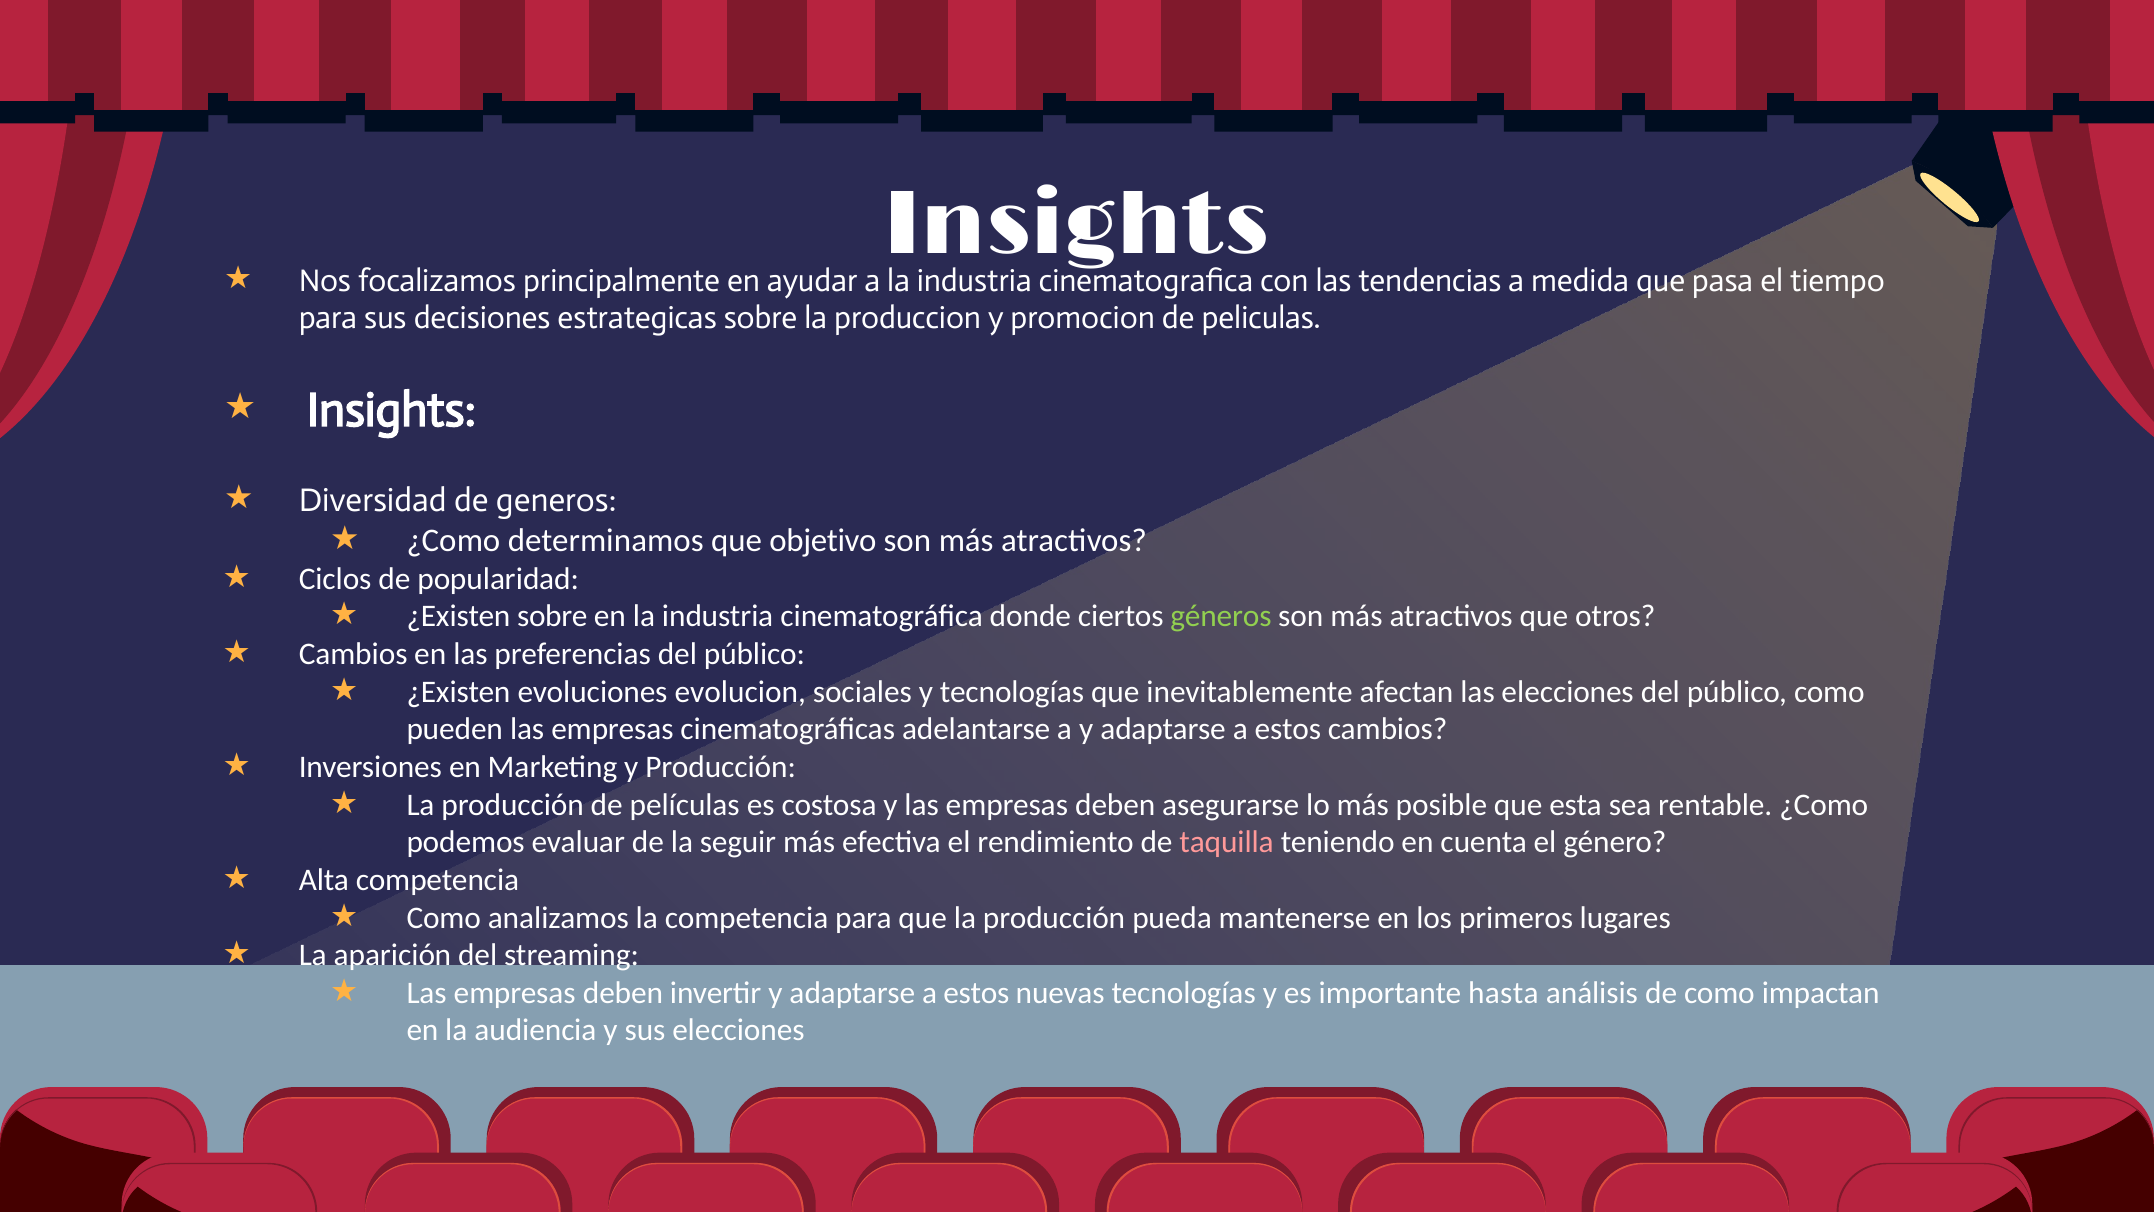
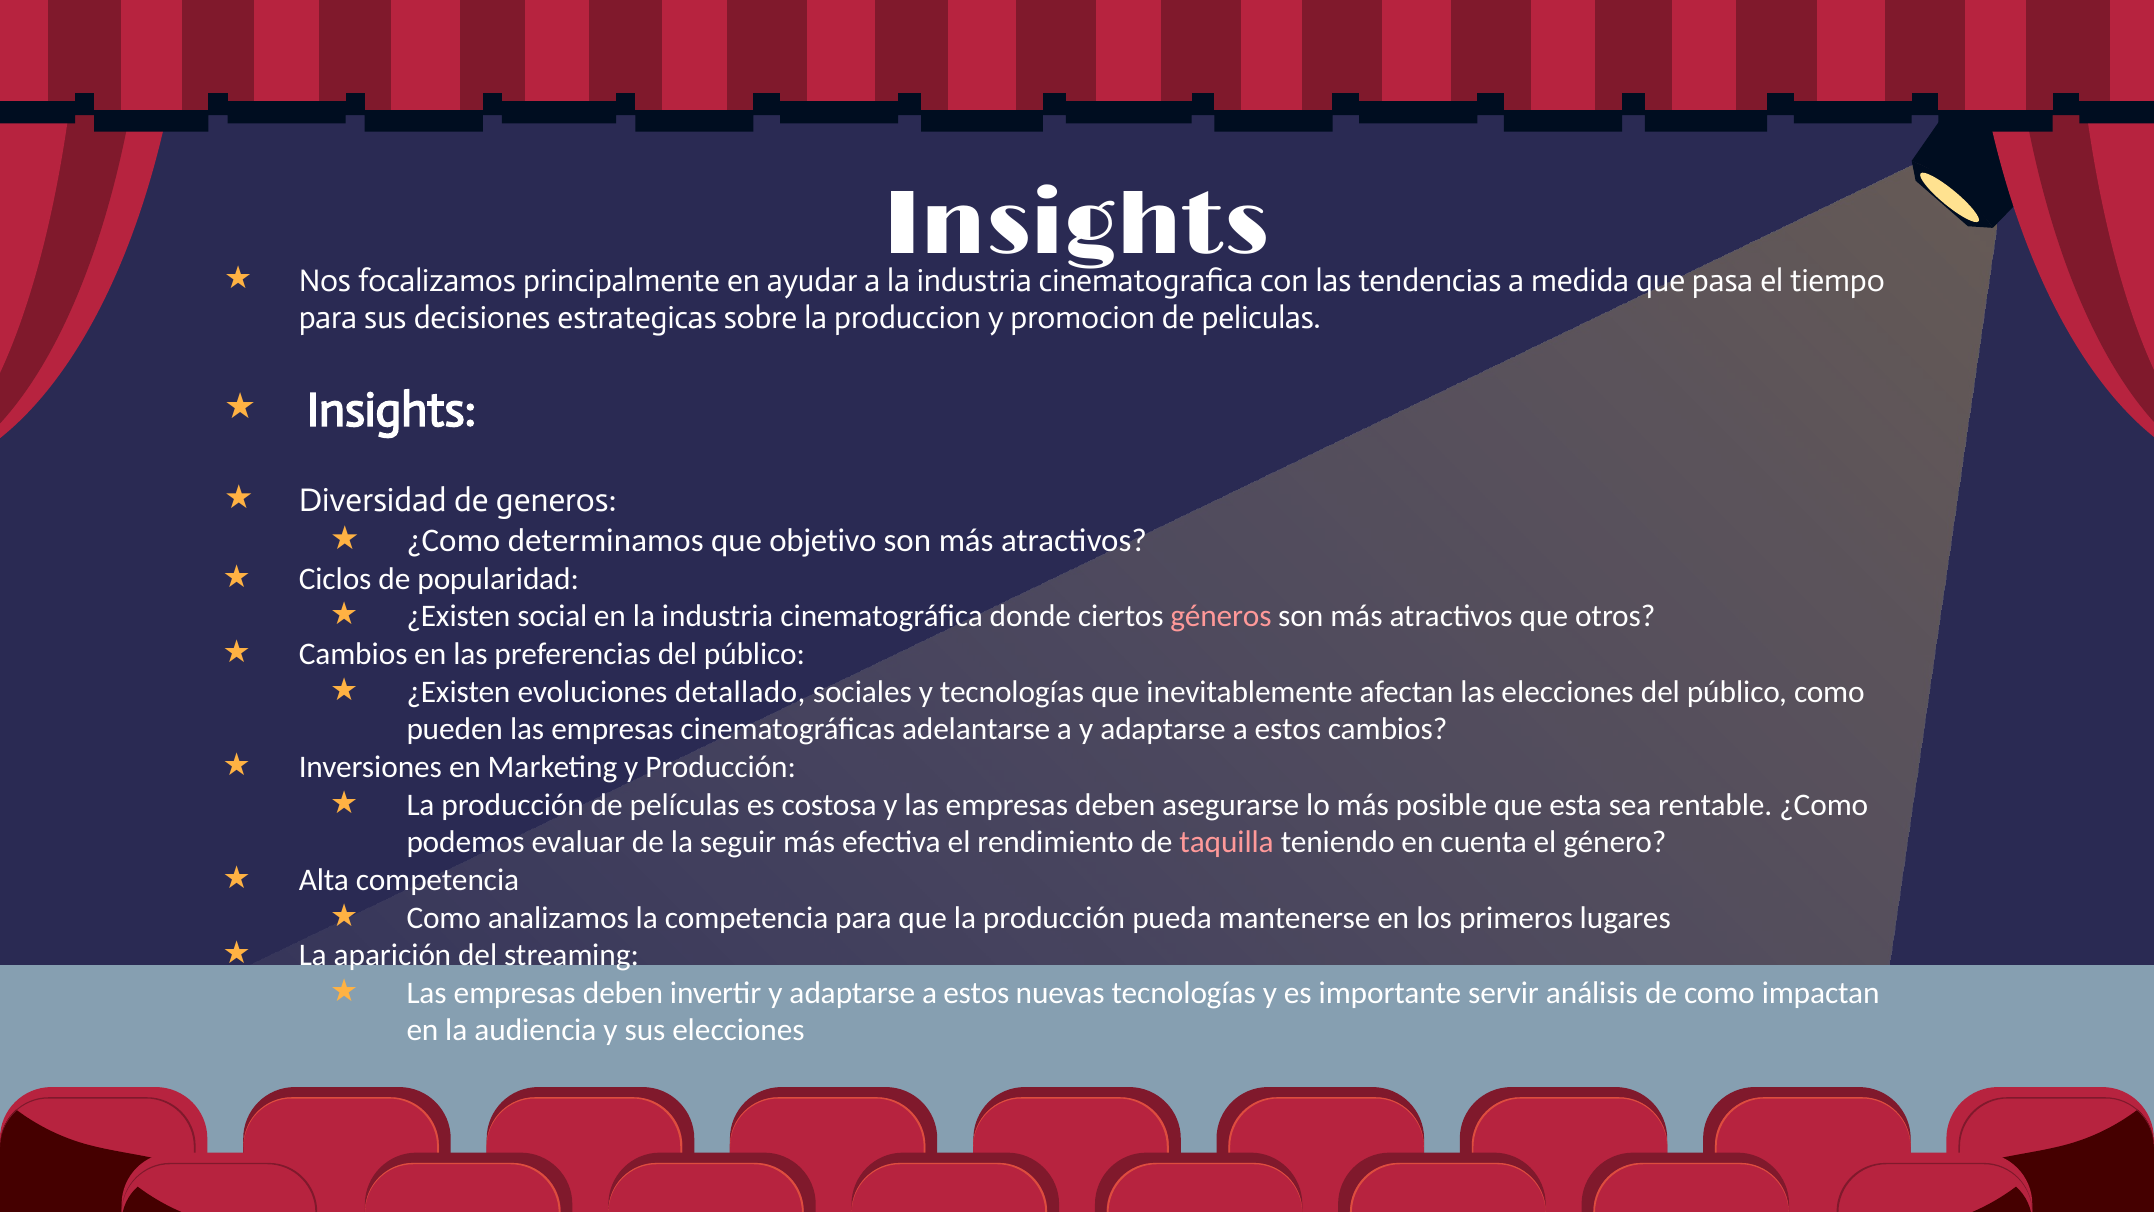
¿Existen sobre: sobre -> social (552, 616)
géneros colour: light green -> pink (1221, 616)
evolucion: evolucion -> detallado (740, 691)
hasta: hasta -> servir (1504, 993)
